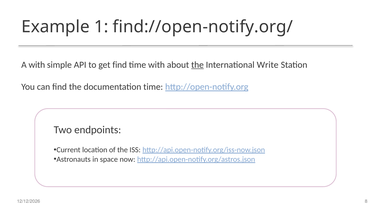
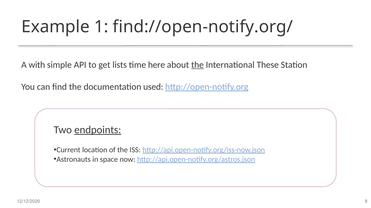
get find: find -> lists (120, 65)
time with: with -> here (157, 65)
Write: Write -> These (268, 65)
documentation time: time -> used (153, 87)
endpoints underline: none -> present (98, 130)
